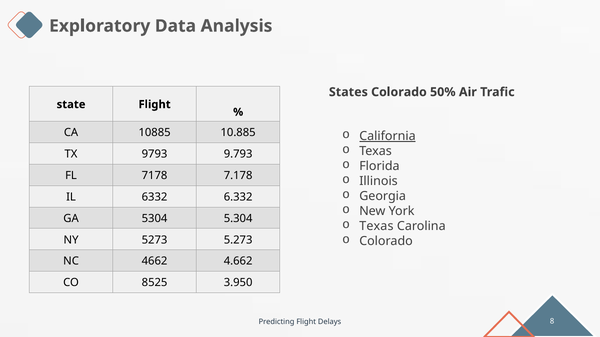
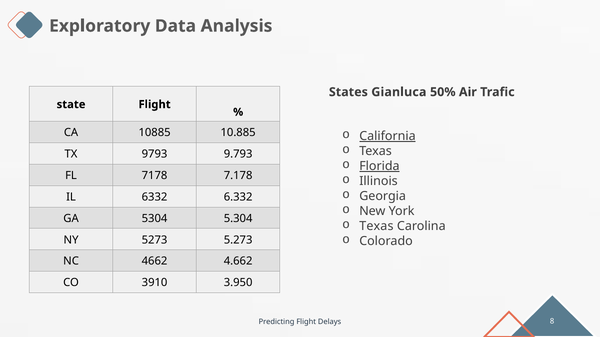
States Colorado: Colorado -> Gianluca (399, 92)
Florida underline: none -> present (379, 166)
8525: 8525 -> 3910 (155, 283)
